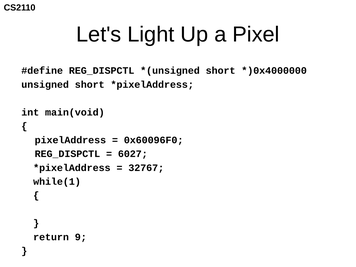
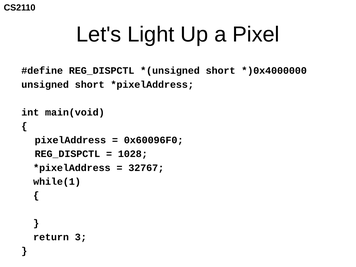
6027: 6027 -> 1028 (133, 154)
9: 9 -> 3 (81, 237)
